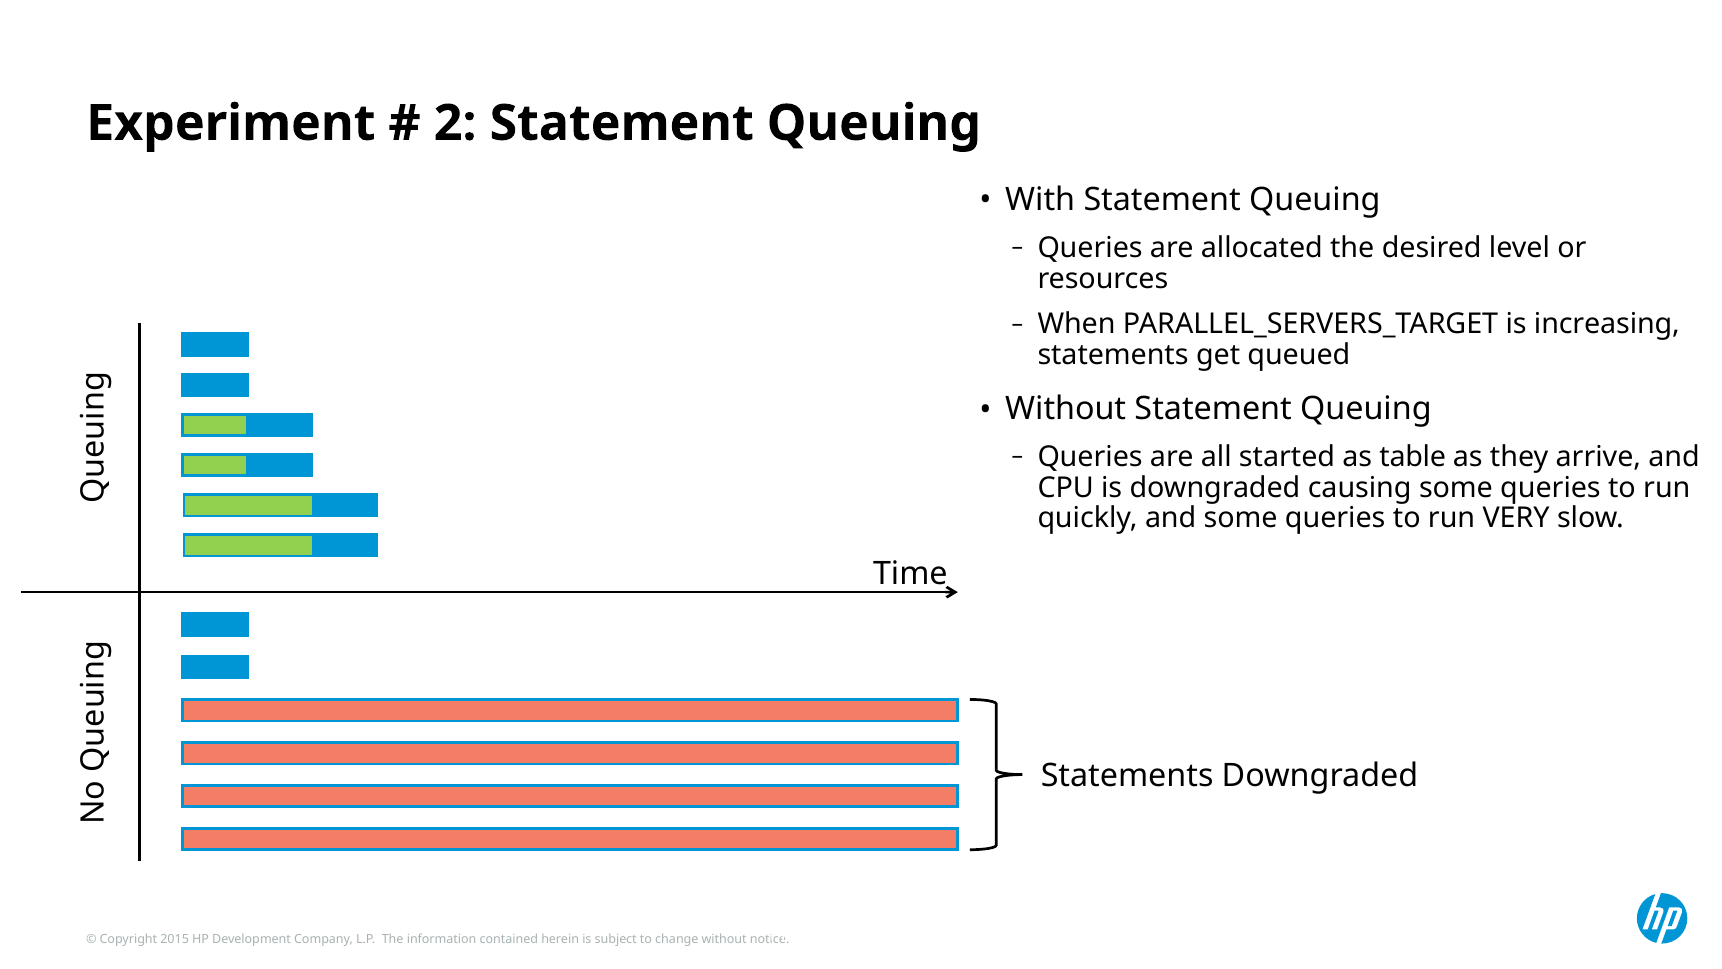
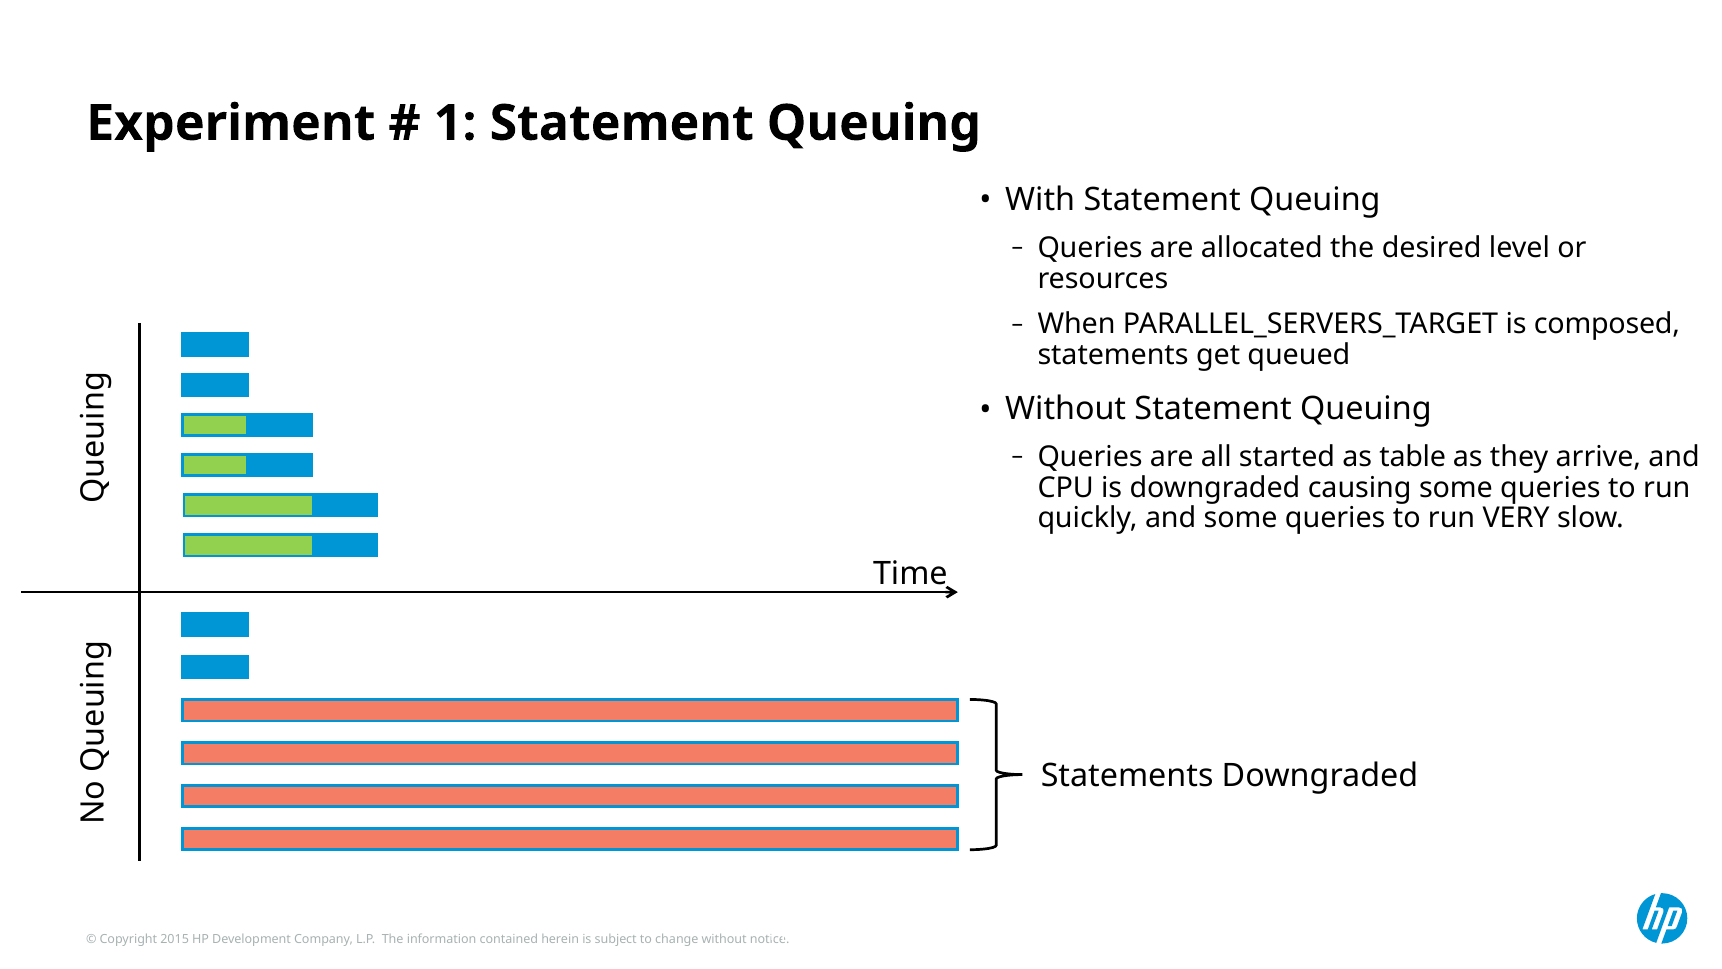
2: 2 -> 1 (455, 123)
increasing: increasing -> composed (1607, 324)
